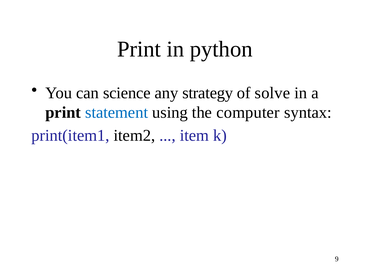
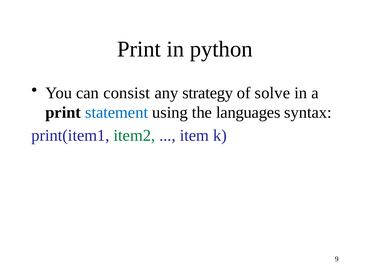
science: science -> consist (127, 93)
computer: computer -> languages (248, 113)
item2 colour: black -> green (134, 136)
